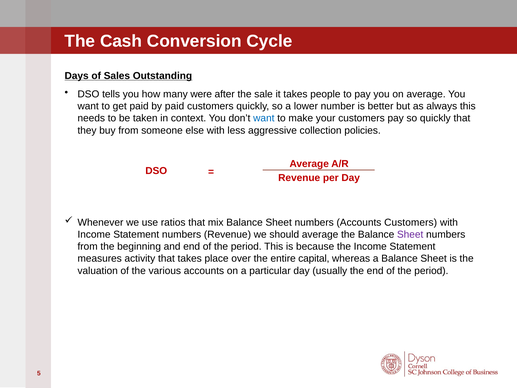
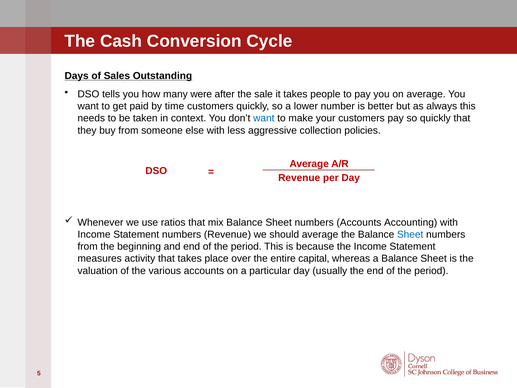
by paid: paid -> time (175, 106)
Accounts Customers: Customers -> Accounting (411, 222)
Sheet colour: purple -> blue (410, 234)
